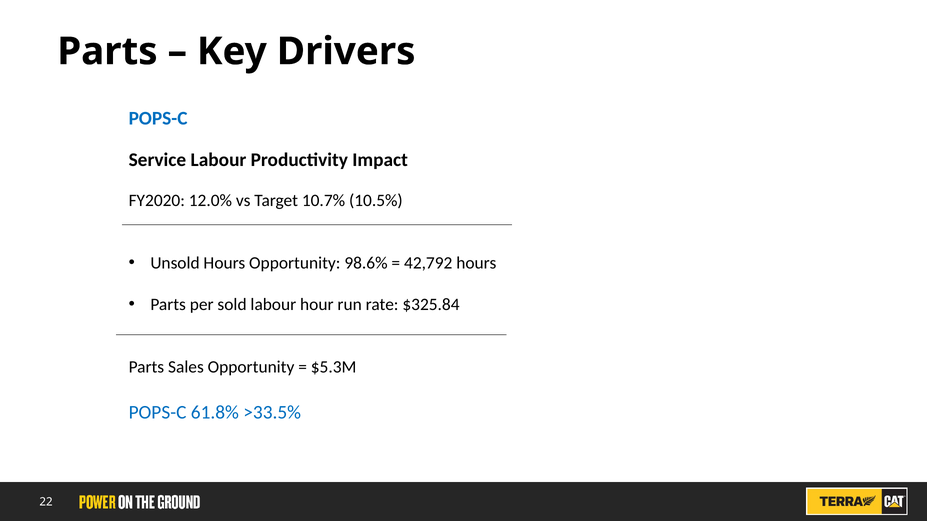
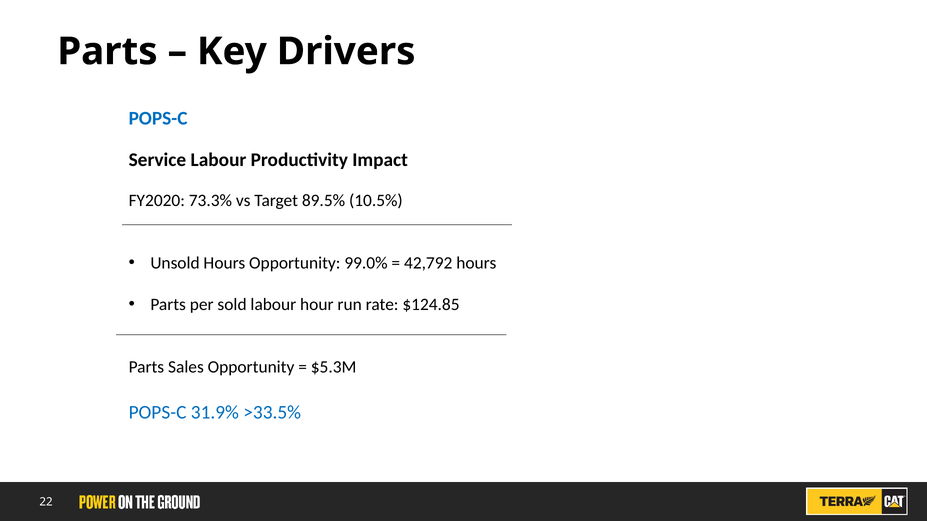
12.0%: 12.0% -> 73.3% (210, 201)
10.7%: 10.7% -> 89.5% (323, 201)
98.6%: 98.6% -> 99.0% (366, 263)
$325.84: $325.84 -> $124.85 (431, 305)
61.8%: 61.8% -> 31.9% (215, 413)
